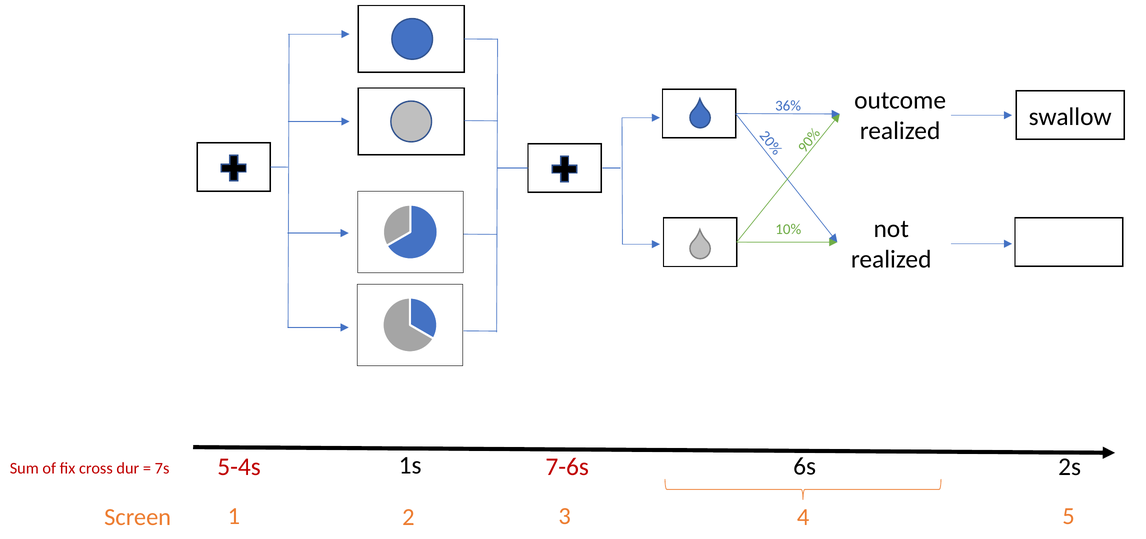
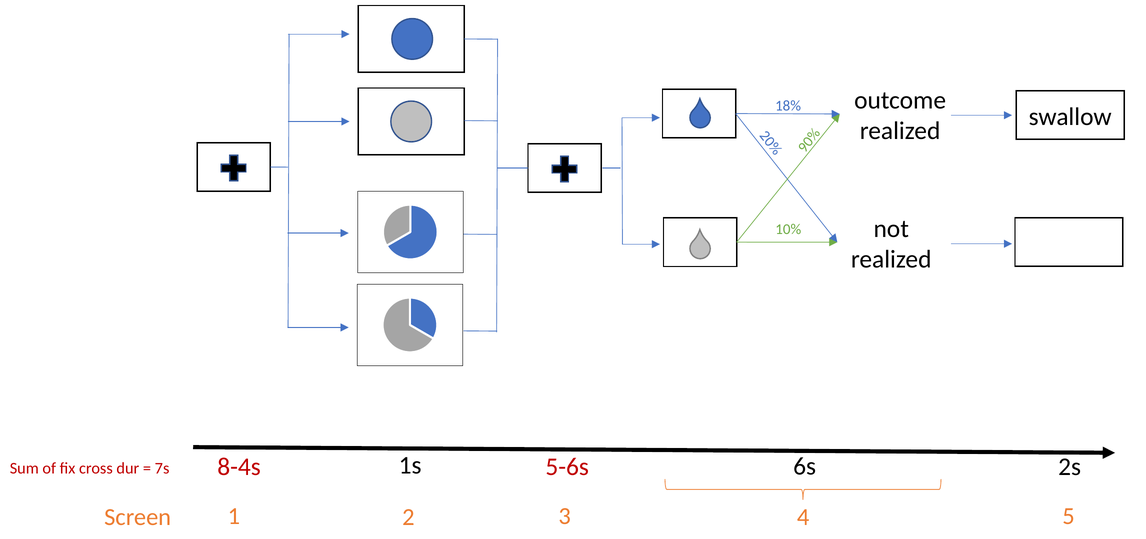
36%: 36% -> 18% (788, 106)
5-4s: 5-4s -> 8-4s (239, 467)
7-6s: 7-6s -> 5-6s (567, 467)
